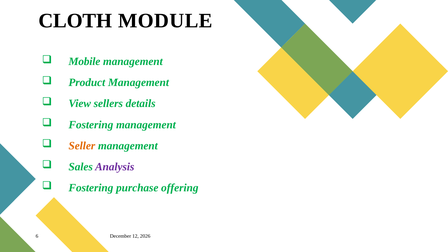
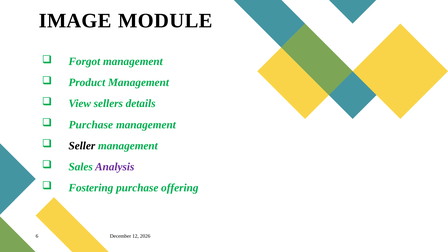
CLOTH: CLOTH -> IMAGE (75, 21)
Mobile: Mobile -> Forgot (84, 62)
Fostering: Fostering -> Purchase (91, 125)
Seller colour: orange -> black (82, 146)
